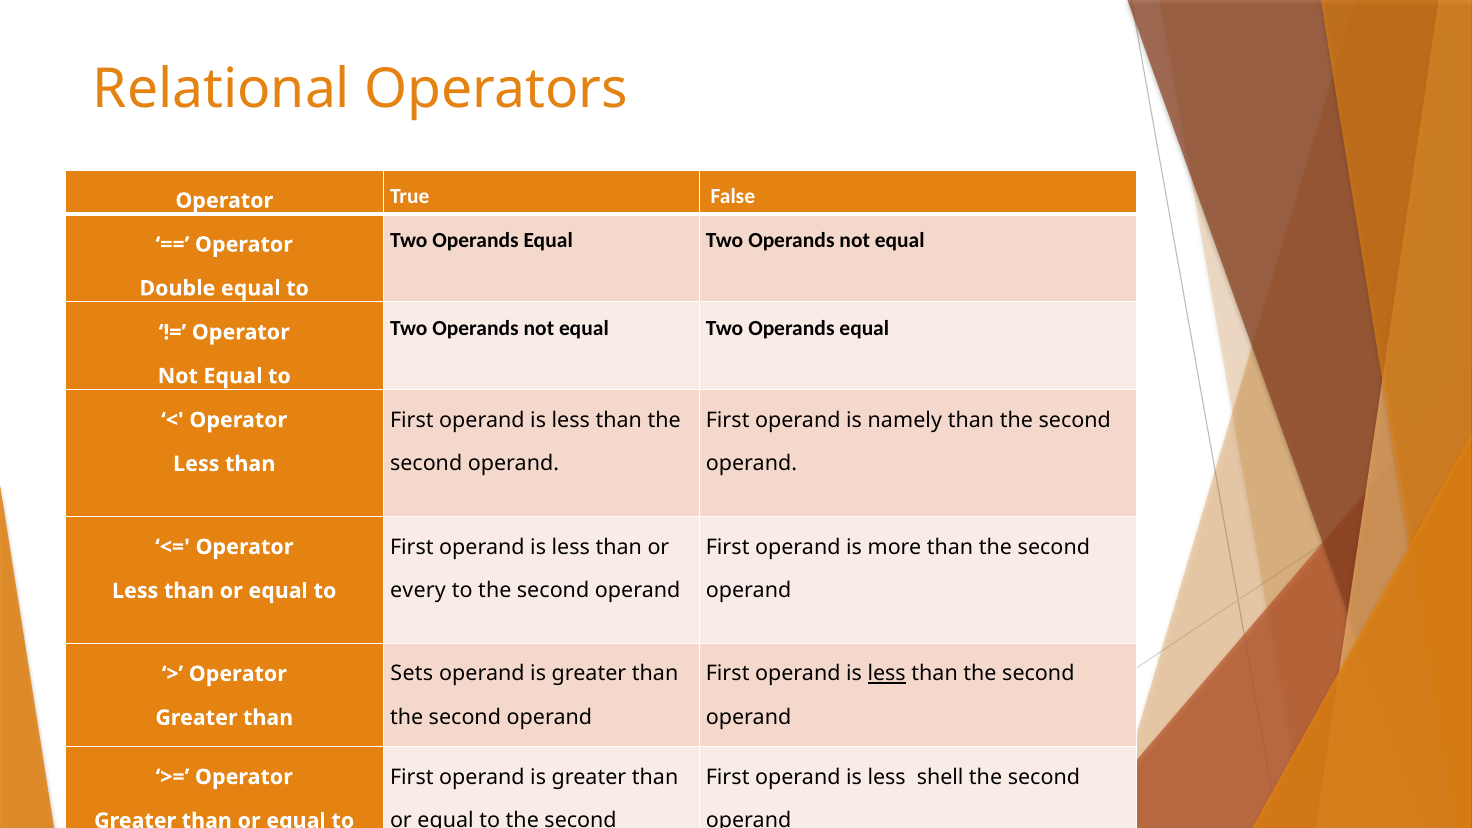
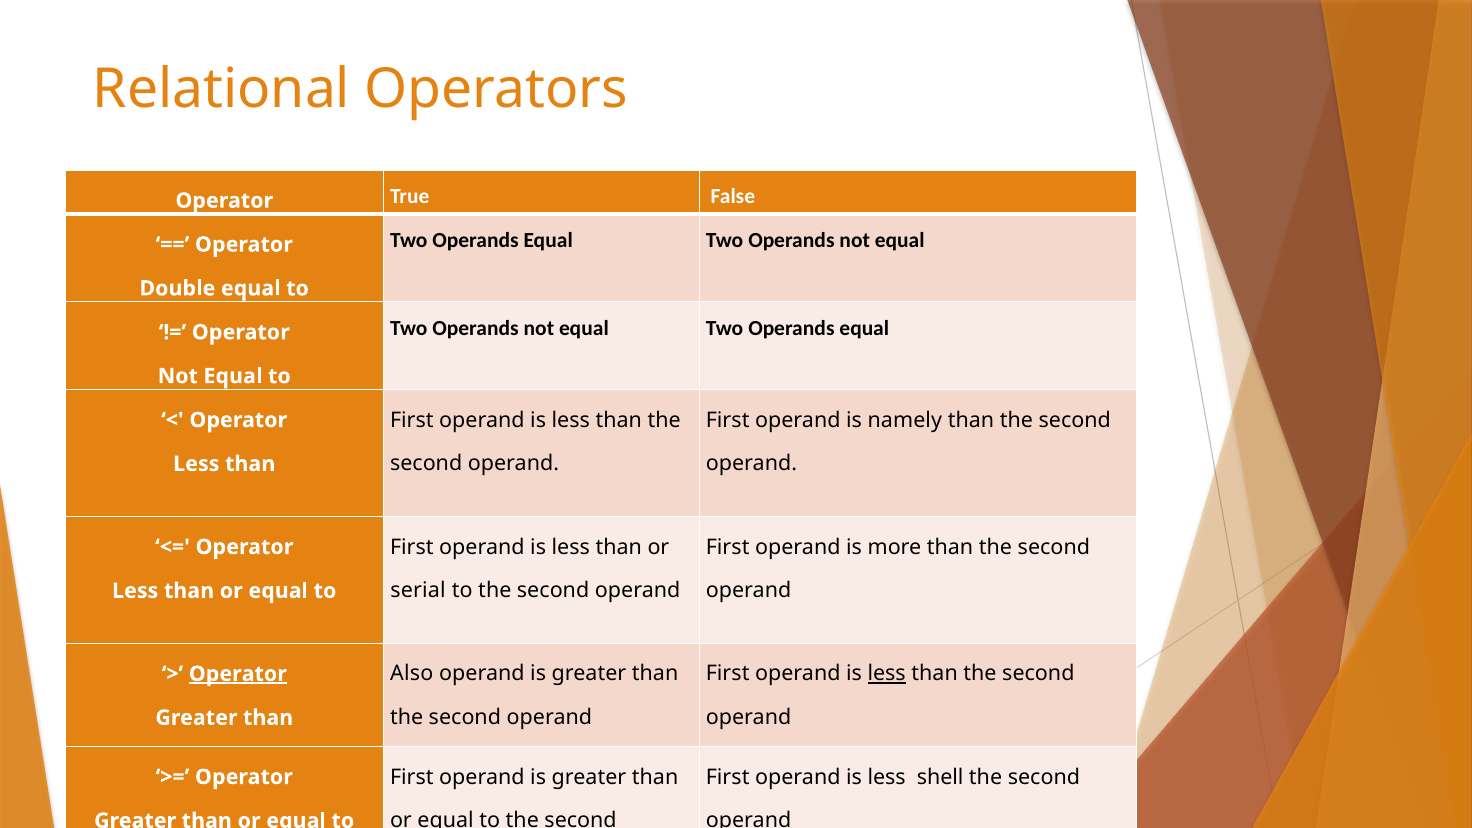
every: every -> serial (418, 591)
Sets: Sets -> Also (412, 674)
Operator underline: none -> present (238, 674)
